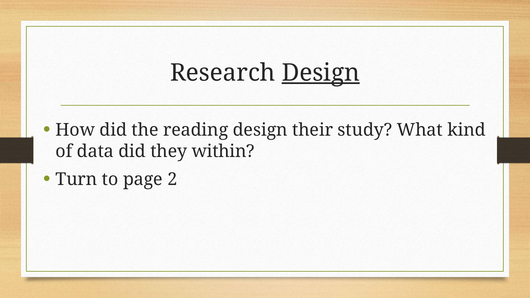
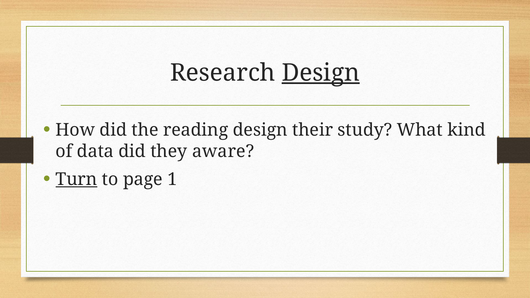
within: within -> aware (223, 151)
Turn underline: none -> present (77, 179)
2: 2 -> 1 (172, 179)
